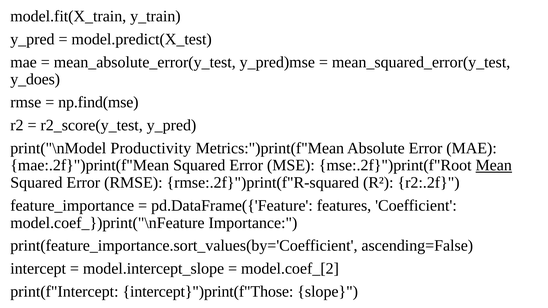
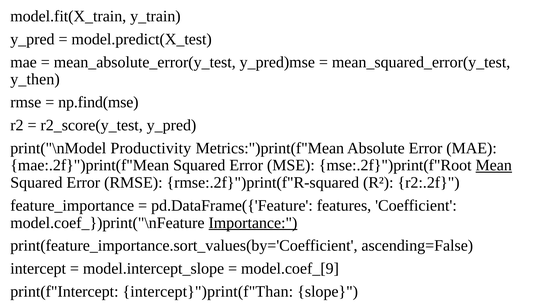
y_does: y_does -> y_then (35, 79)
Importance underline: none -> present (253, 223)
model.coef_[2: model.coef_[2 -> model.coef_[9 (290, 269)
intercept}")print(f"Those: intercept}")print(f"Those -> intercept}")print(f"Than (208, 292)
